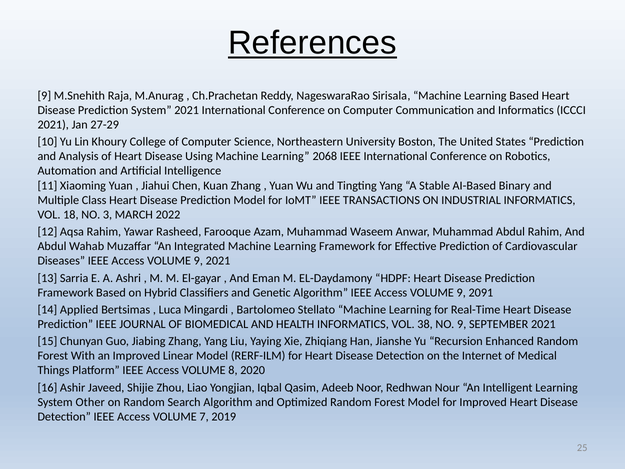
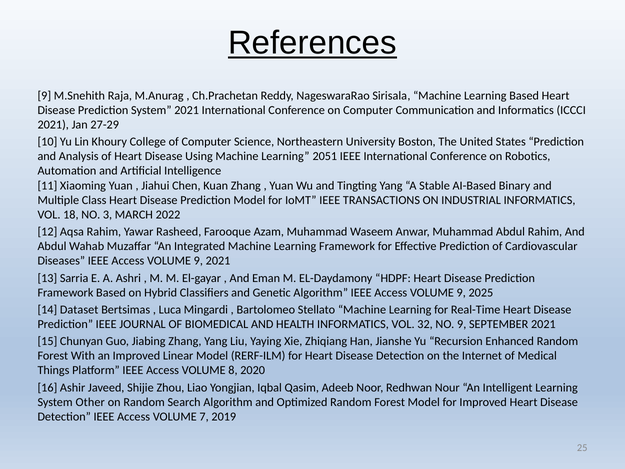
2068: 2068 -> 2051 (325, 156)
2091: 2091 -> 2025 (481, 292)
Applied: Applied -> Dataset (79, 309)
38: 38 -> 32 (425, 324)
